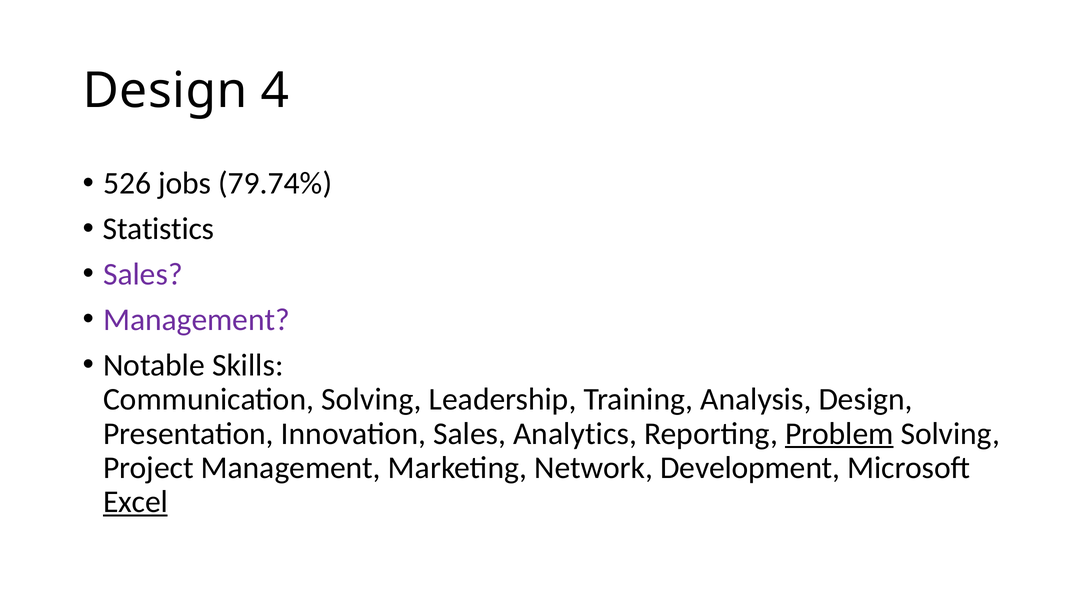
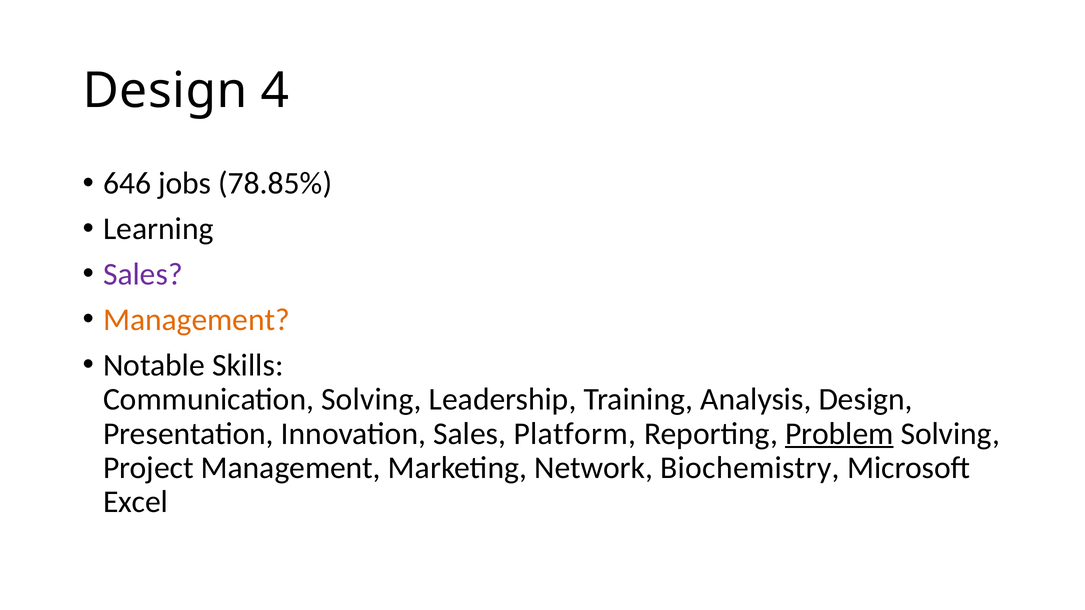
526: 526 -> 646 (127, 183)
79.74%: 79.74% -> 78.85% (275, 183)
Statistics: Statistics -> Learning (158, 229)
Management colour: purple -> orange (196, 320)
Analytics: Analytics -> Platform (575, 434)
Development: Development -> Biochemistry (750, 468)
Excel underline: present -> none (135, 502)
